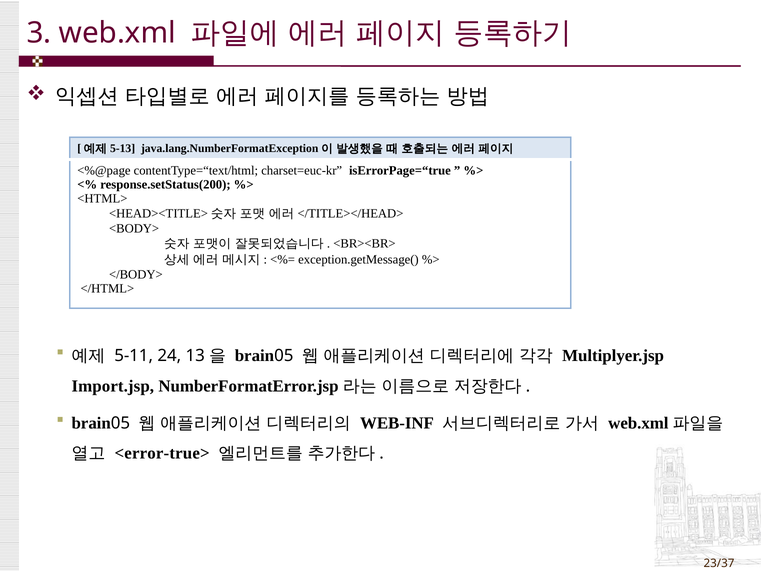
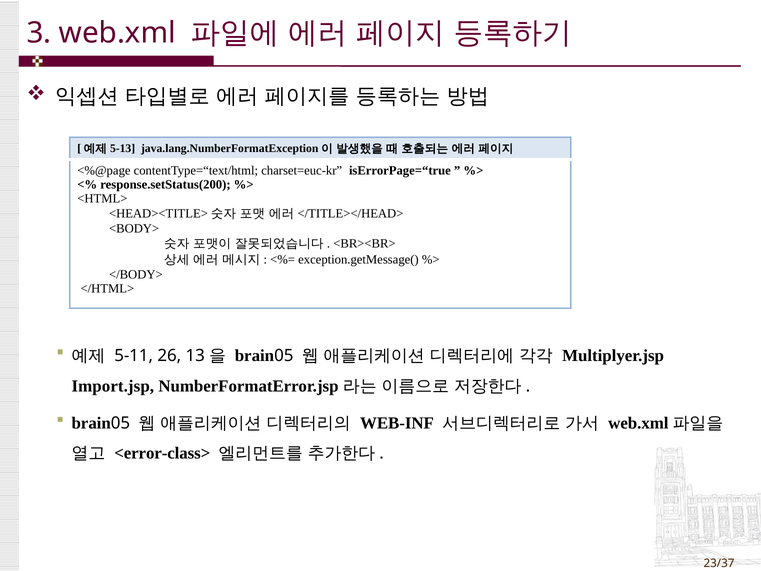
24: 24 -> 26 (169, 355)
<error-true>: <error-true> -> <error-class> (162, 453)
